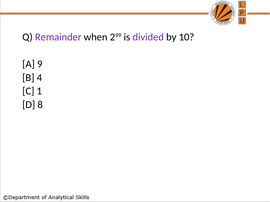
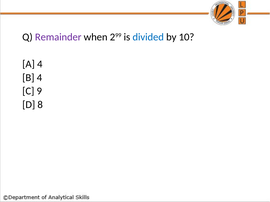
divided colour: purple -> blue (148, 37)
A 9: 9 -> 4 (40, 64)
1: 1 -> 9 (39, 91)
